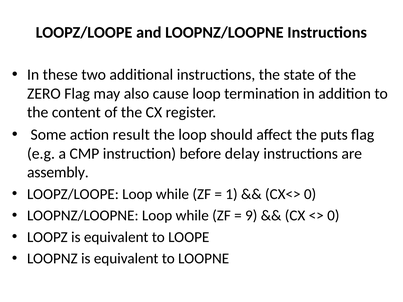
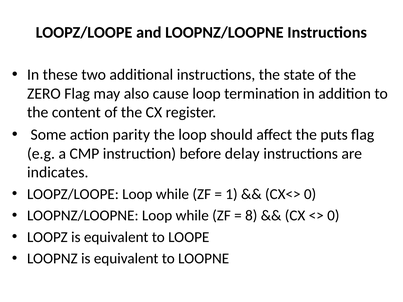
result: result -> parity (131, 135)
assembly: assembly -> indicates (58, 172)
9: 9 -> 8 (251, 216)
